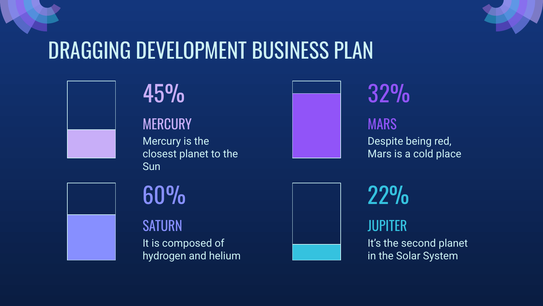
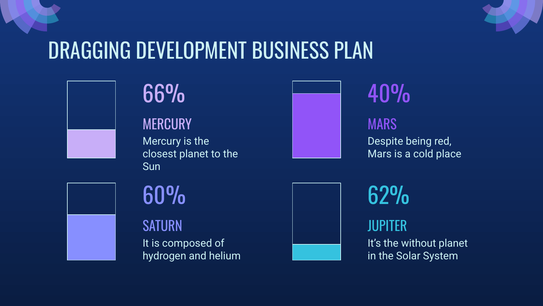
45%: 45% -> 66% (164, 95)
32%: 32% -> 40% (389, 95)
22%: 22% -> 62% (389, 196)
second: second -> without (419, 243)
